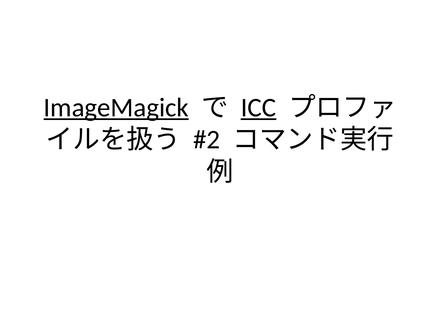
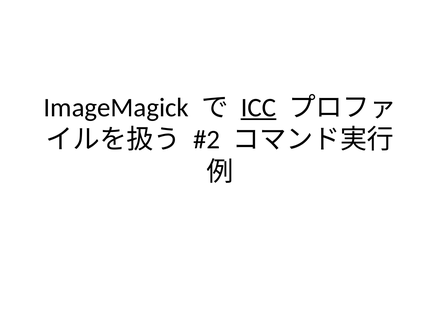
ImageMagick underline: present -> none (116, 108)
